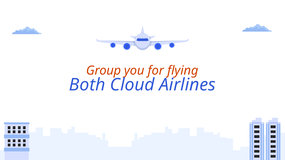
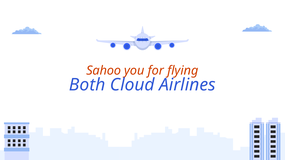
Group: Group -> Sahoo (104, 71)
